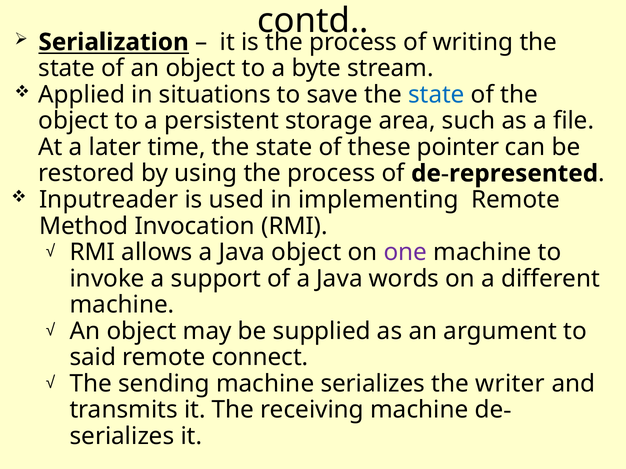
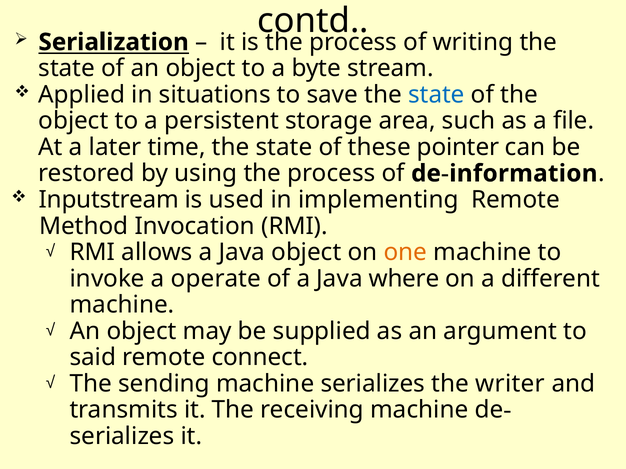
represented: represented -> information (523, 174)
Inputreader: Inputreader -> Inputstream (109, 200)
one colour: purple -> orange (405, 253)
support: support -> operate (216, 279)
words: words -> where (404, 279)
